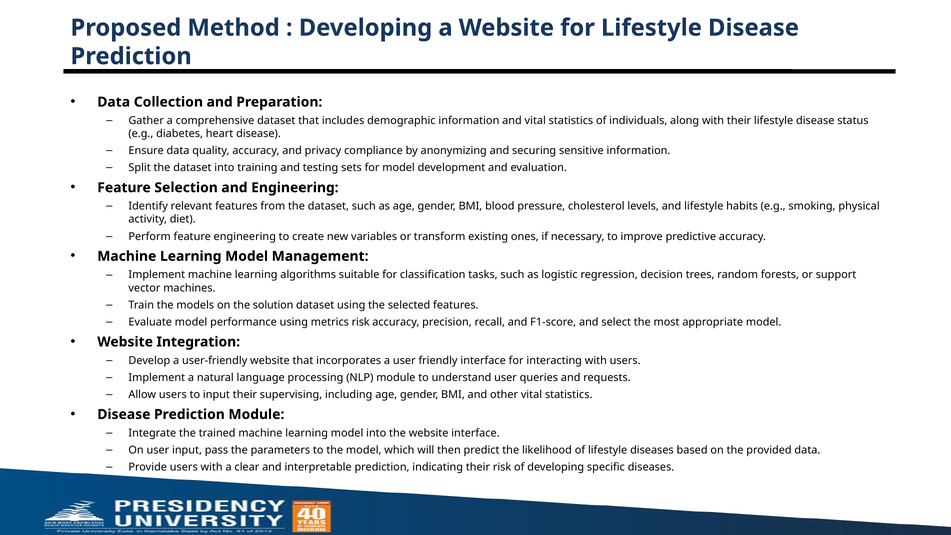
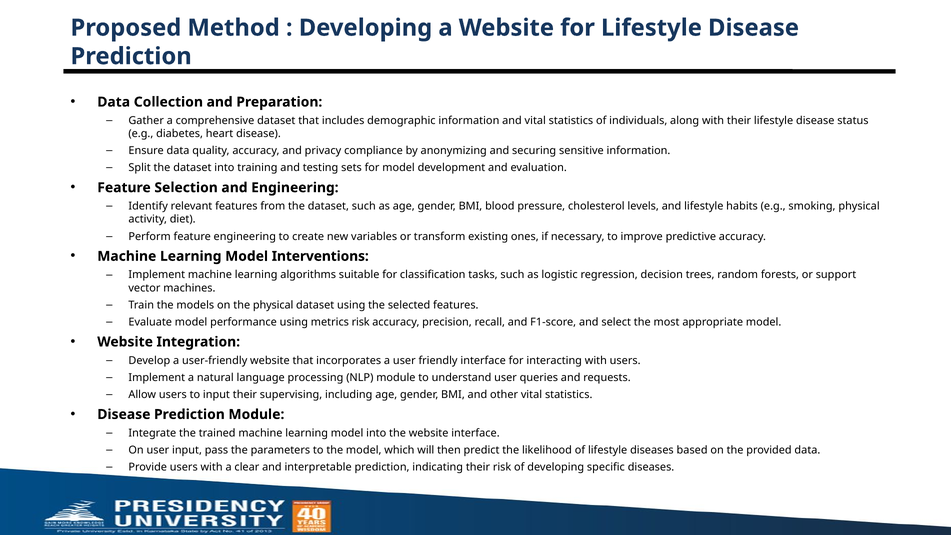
Management: Management -> Interventions (320, 256)
the solution: solution -> physical (273, 305)
